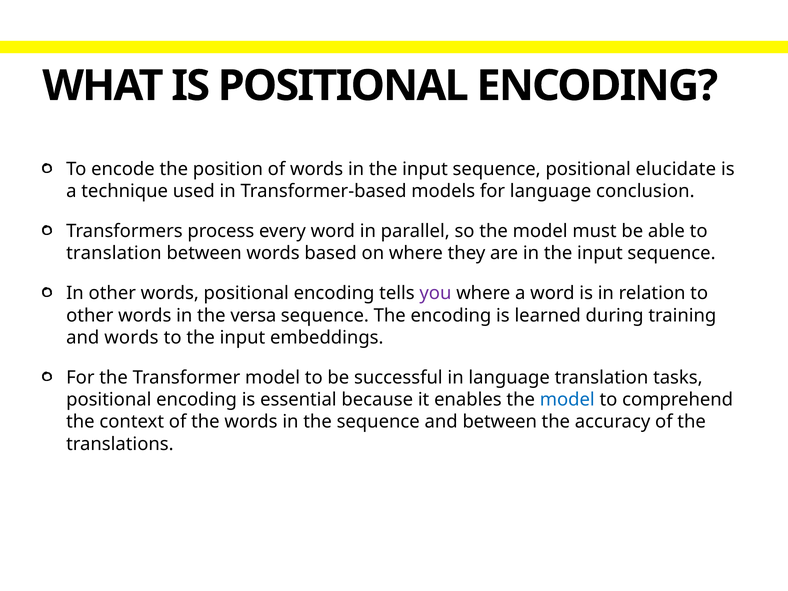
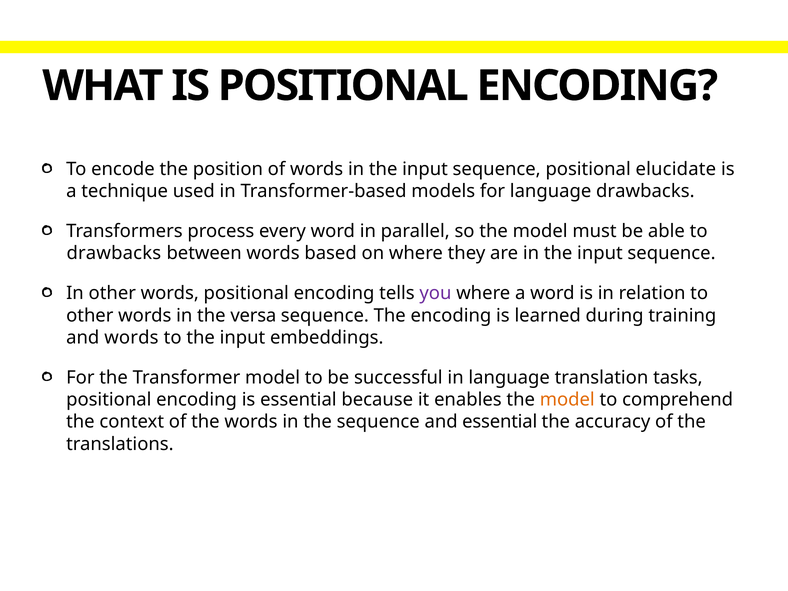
language conclusion: conclusion -> drawbacks (645, 191)
translation: translation -> drawbacks (114, 253)
model colour: blue -> orange (567, 400)
and between: between -> essential (500, 422)
